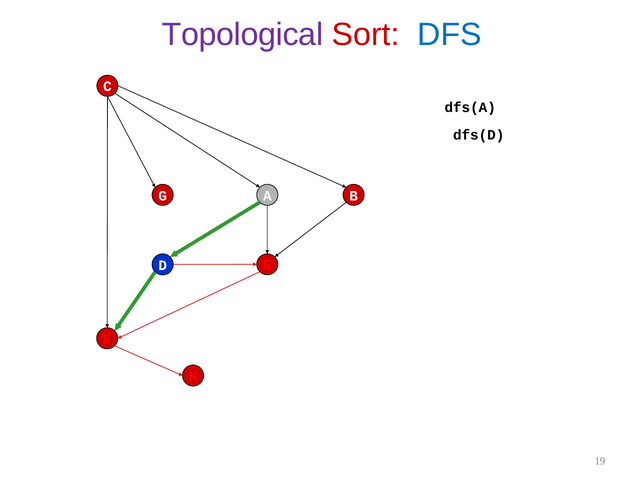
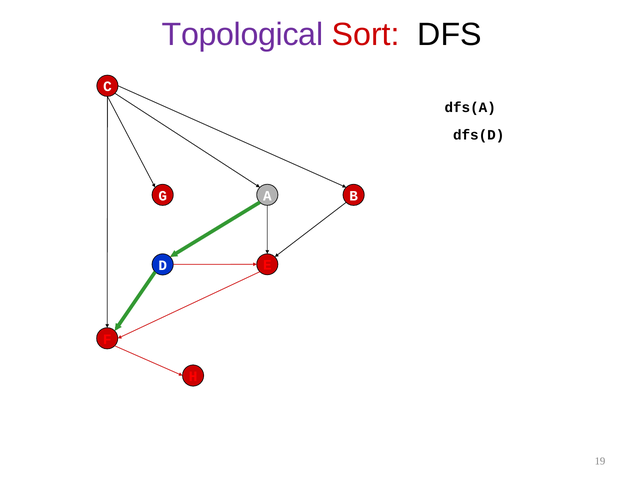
DFS colour: blue -> black (450, 35)
